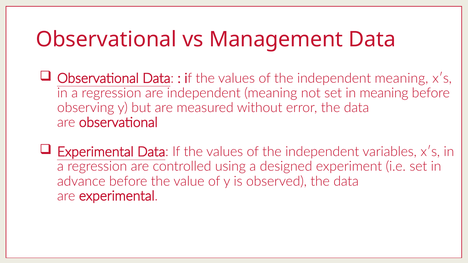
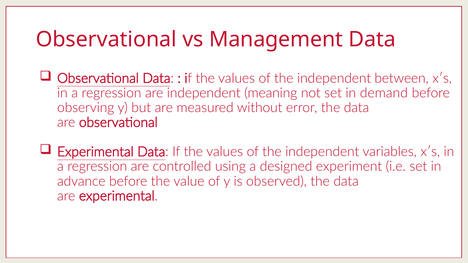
the independent meaning: meaning -> between (402, 78)
in meaning: meaning -> demand (384, 93)
